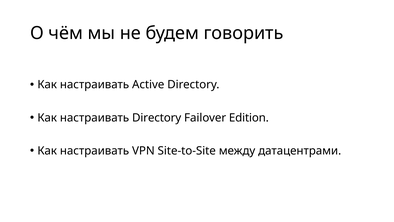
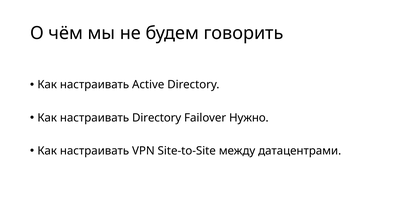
Edition: Edition -> Нужно (249, 118)
